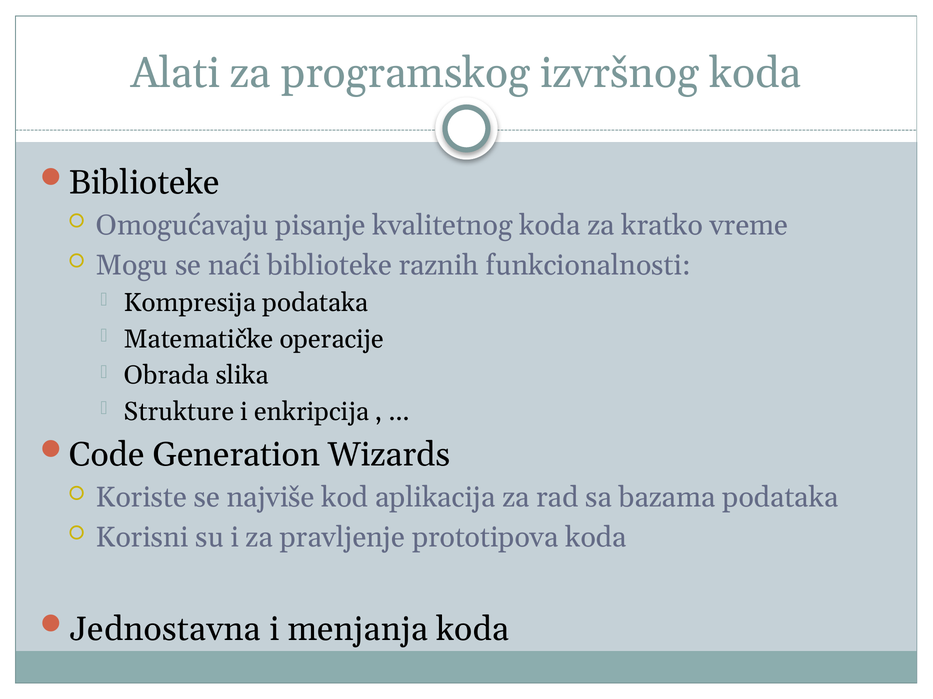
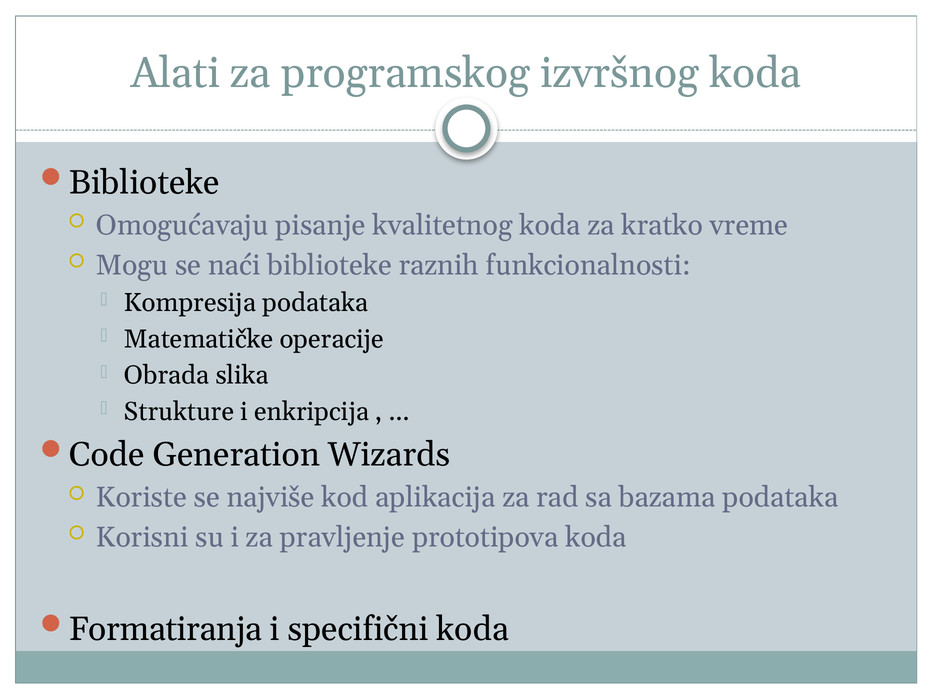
Jednostavna: Jednostavna -> Formatiranja (166, 630)
menjanja: menjanja -> specifični (358, 630)
